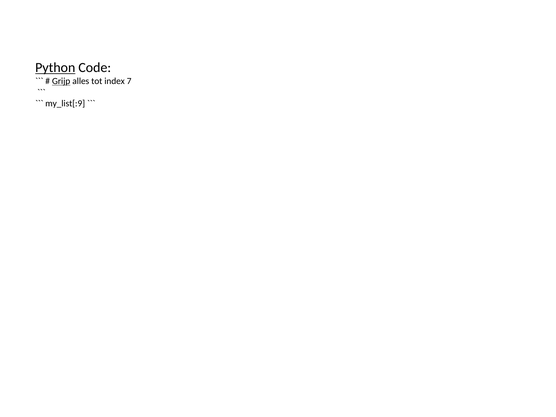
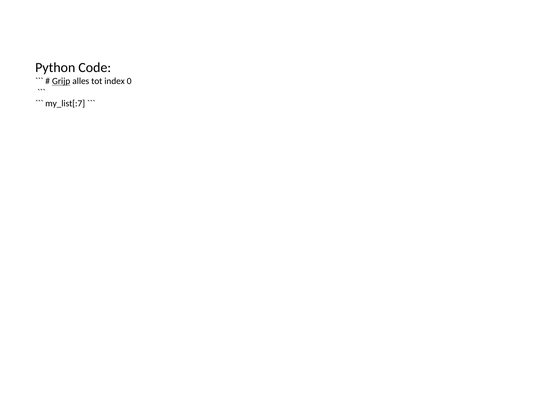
Python underline: present -> none (55, 68)
7: 7 -> 0 (129, 81)
my_list[:9: my_list[:9 -> my_list[:7 (65, 103)
